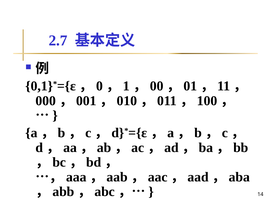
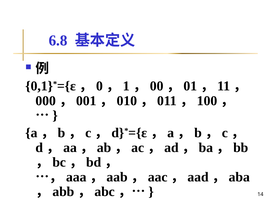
2.7: 2.7 -> 6.8 (58, 40)
